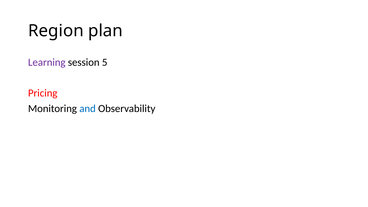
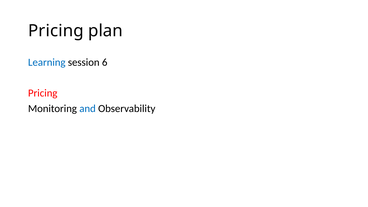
Region: Region -> Pricing (56, 31)
Learning colour: purple -> blue (47, 62)
5: 5 -> 6 (105, 62)
